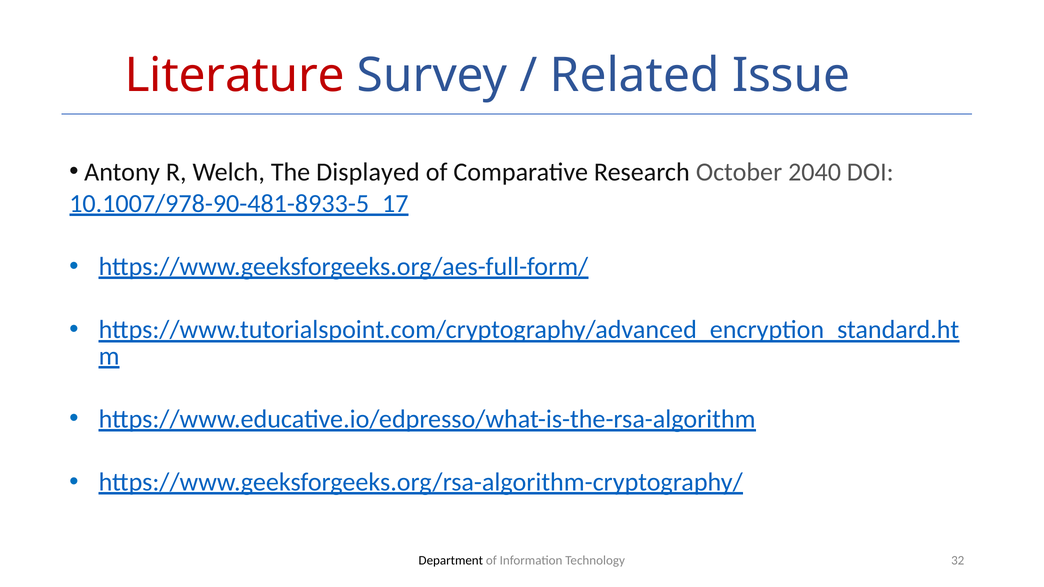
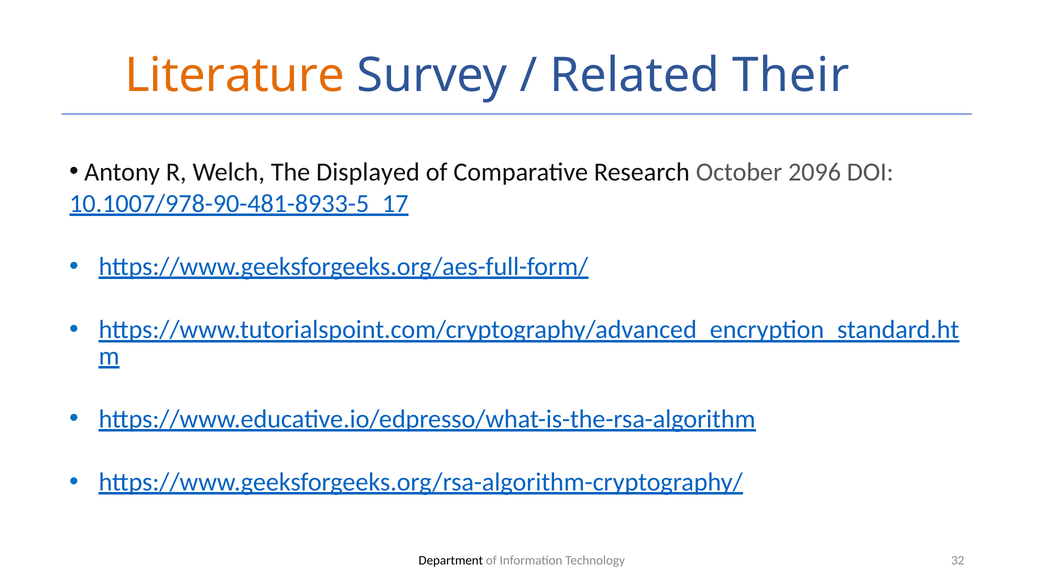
Literature colour: red -> orange (235, 76)
Issue: Issue -> Their (791, 76)
2040: 2040 -> 2096 (815, 172)
